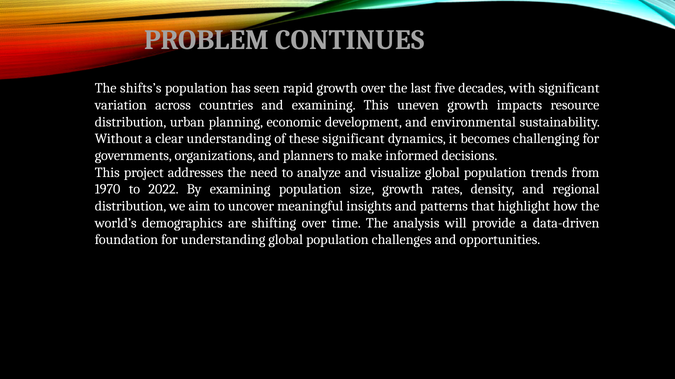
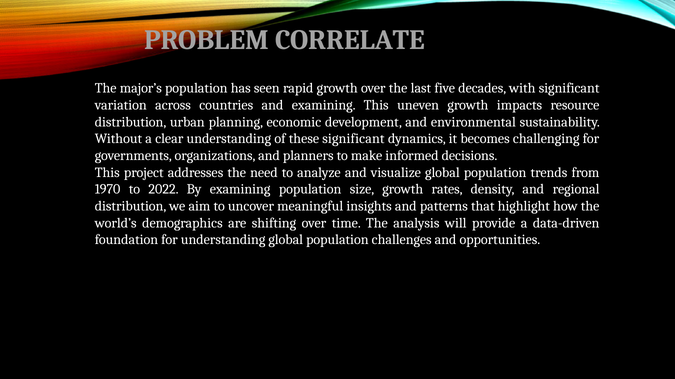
CONTINUES: CONTINUES -> CORRELATE (350, 40)
shifts’s: shifts’s -> major’s (141, 88)
